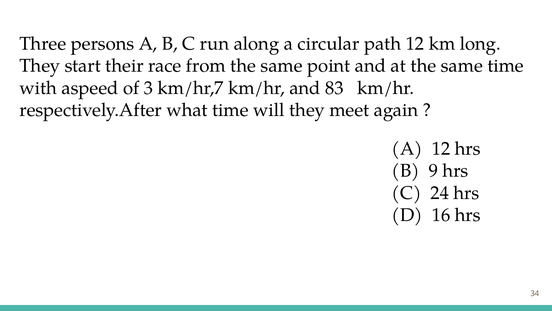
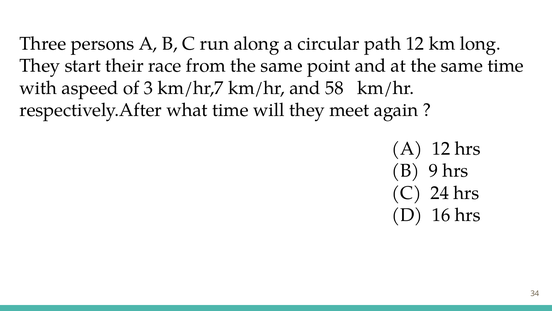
83: 83 -> 58 (334, 88)
